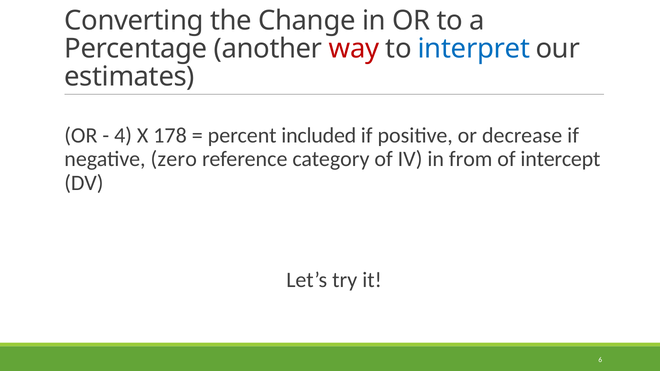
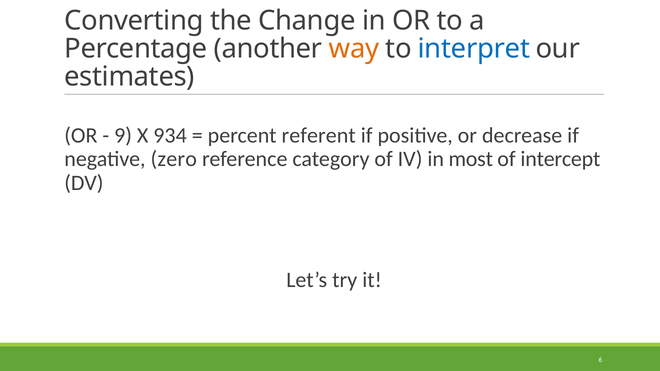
way colour: red -> orange (354, 49)
4: 4 -> 9 (123, 135)
178: 178 -> 934 (170, 135)
included: included -> referent (319, 135)
from: from -> most (471, 159)
